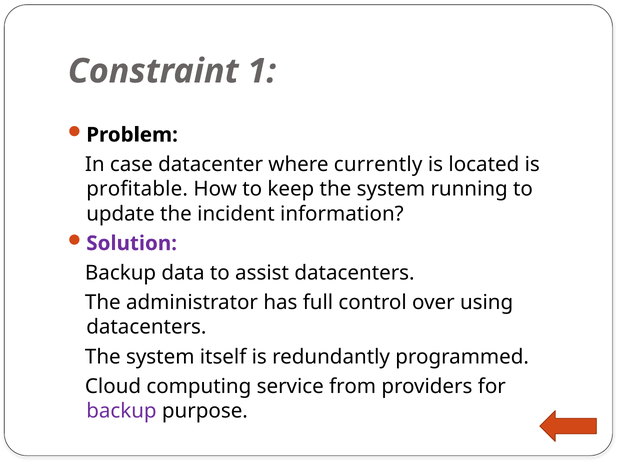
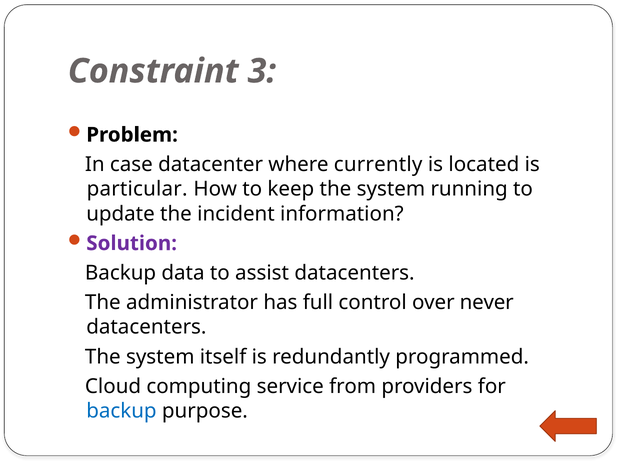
1: 1 -> 3 (262, 71)
profitable: profitable -> particular (137, 189)
using: using -> never (487, 303)
backup colour: purple -> blue (121, 412)
